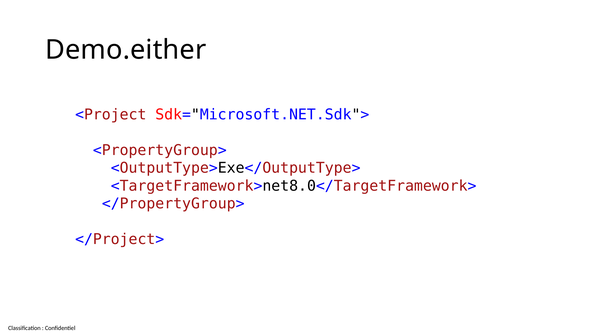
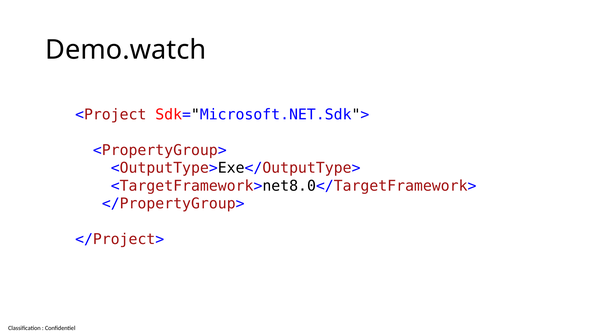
Demo.either: Demo.either -> Demo.watch (126, 50)
